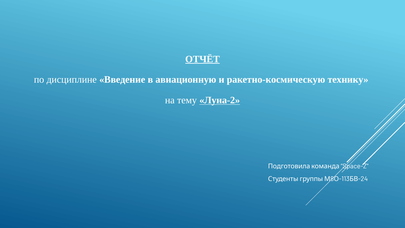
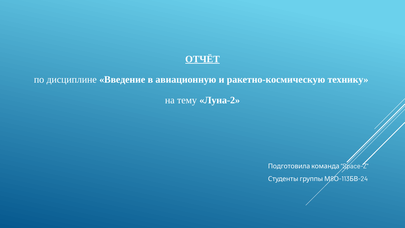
Луна-2 underline: present -> none (220, 100)
